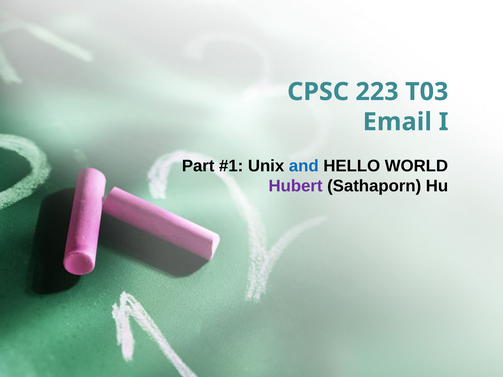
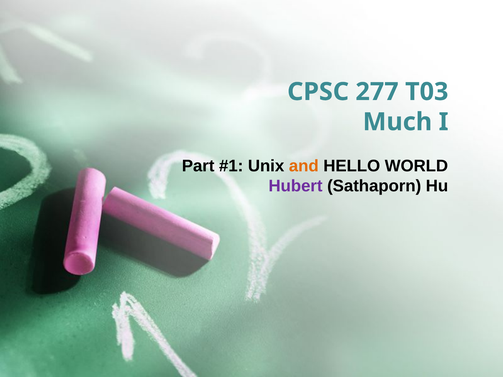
223: 223 -> 277 (377, 92)
Email: Email -> Much (397, 122)
and colour: blue -> orange (304, 166)
